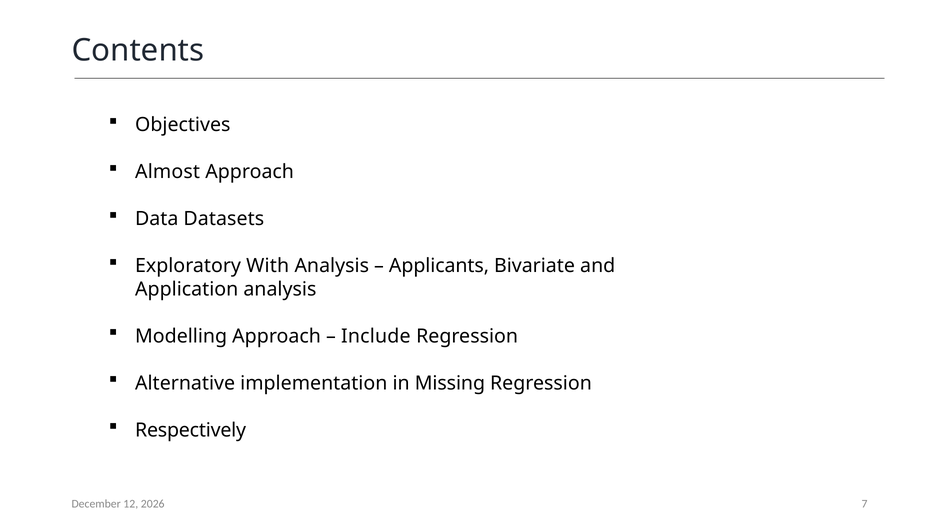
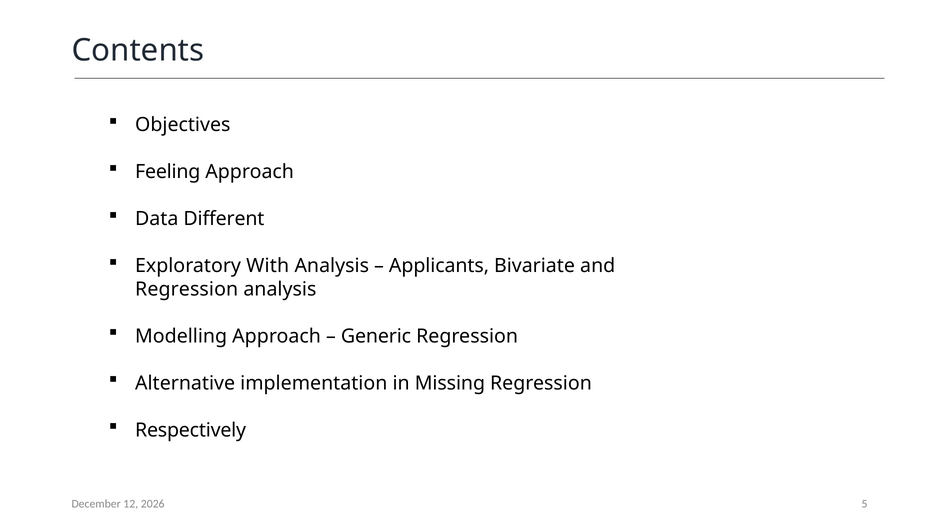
Almost: Almost -> Feeling (168, 172)
Datasets: Datasets -> Different (224, 219)
Application: Application -> Regression (187, 289)
Include: Include -> Generic (376, 336)
7: 7 -> 5 (864, 504)
